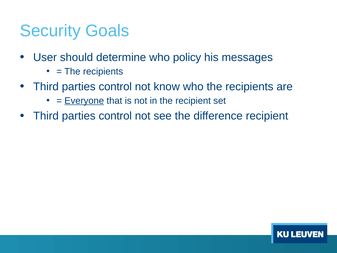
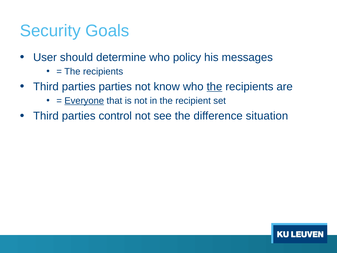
control: control -> parties (115, 87)
the underline: none -> present (214, 87)
difference recipient: recipient -> situation (267, 116)
